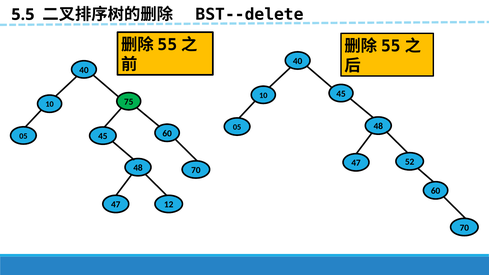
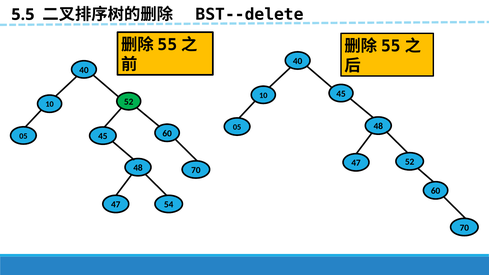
10 75: 75 -> 52 (129, 102)
12: 12 -> 54 (169, 205)
